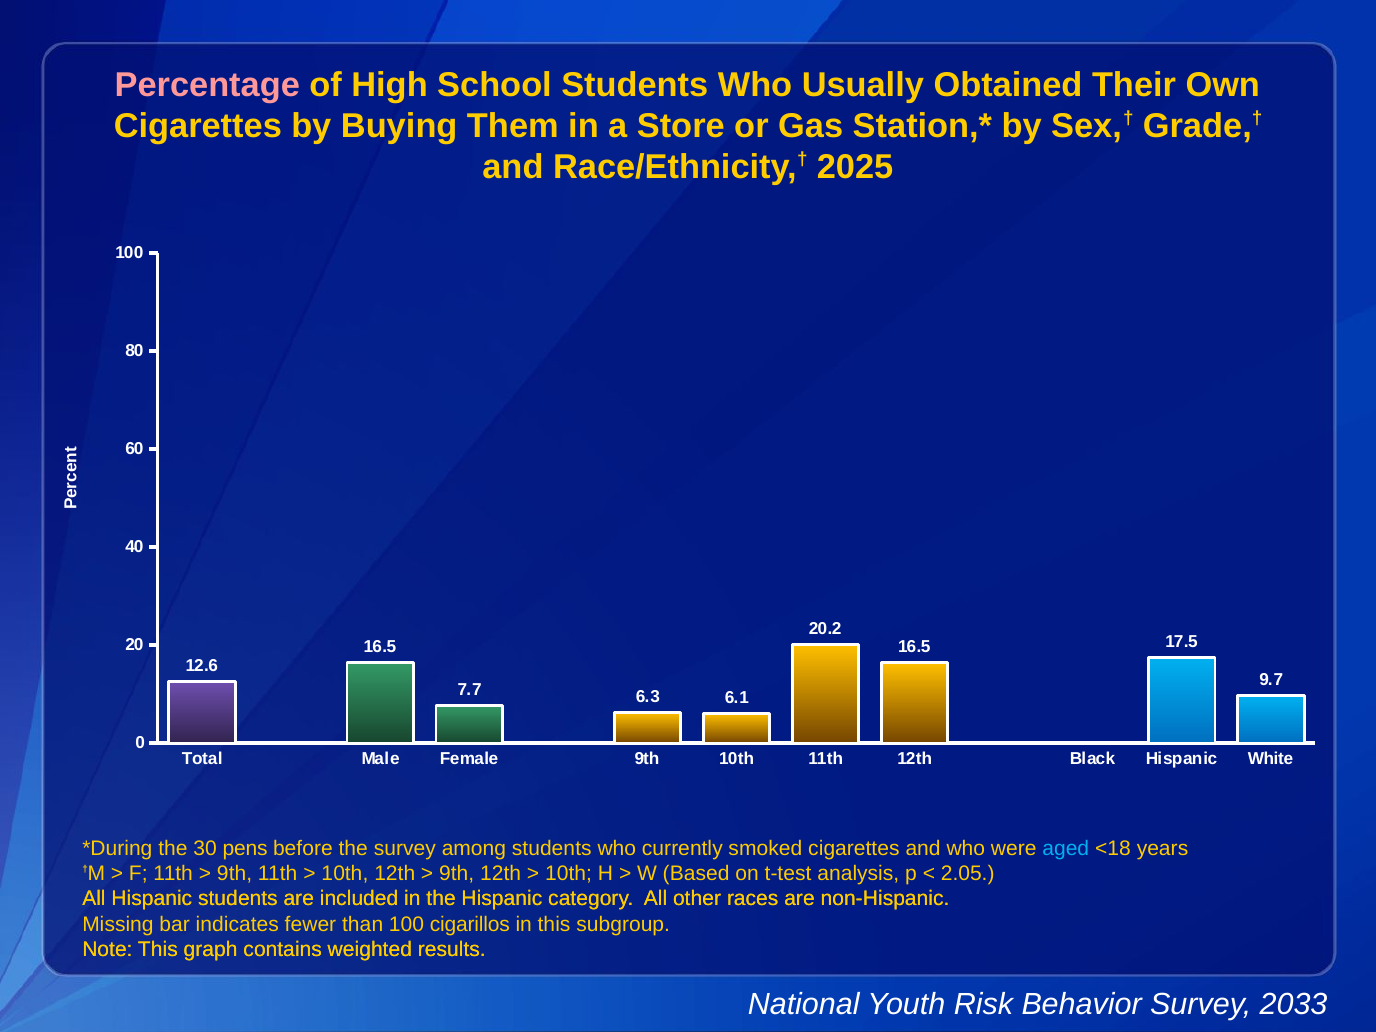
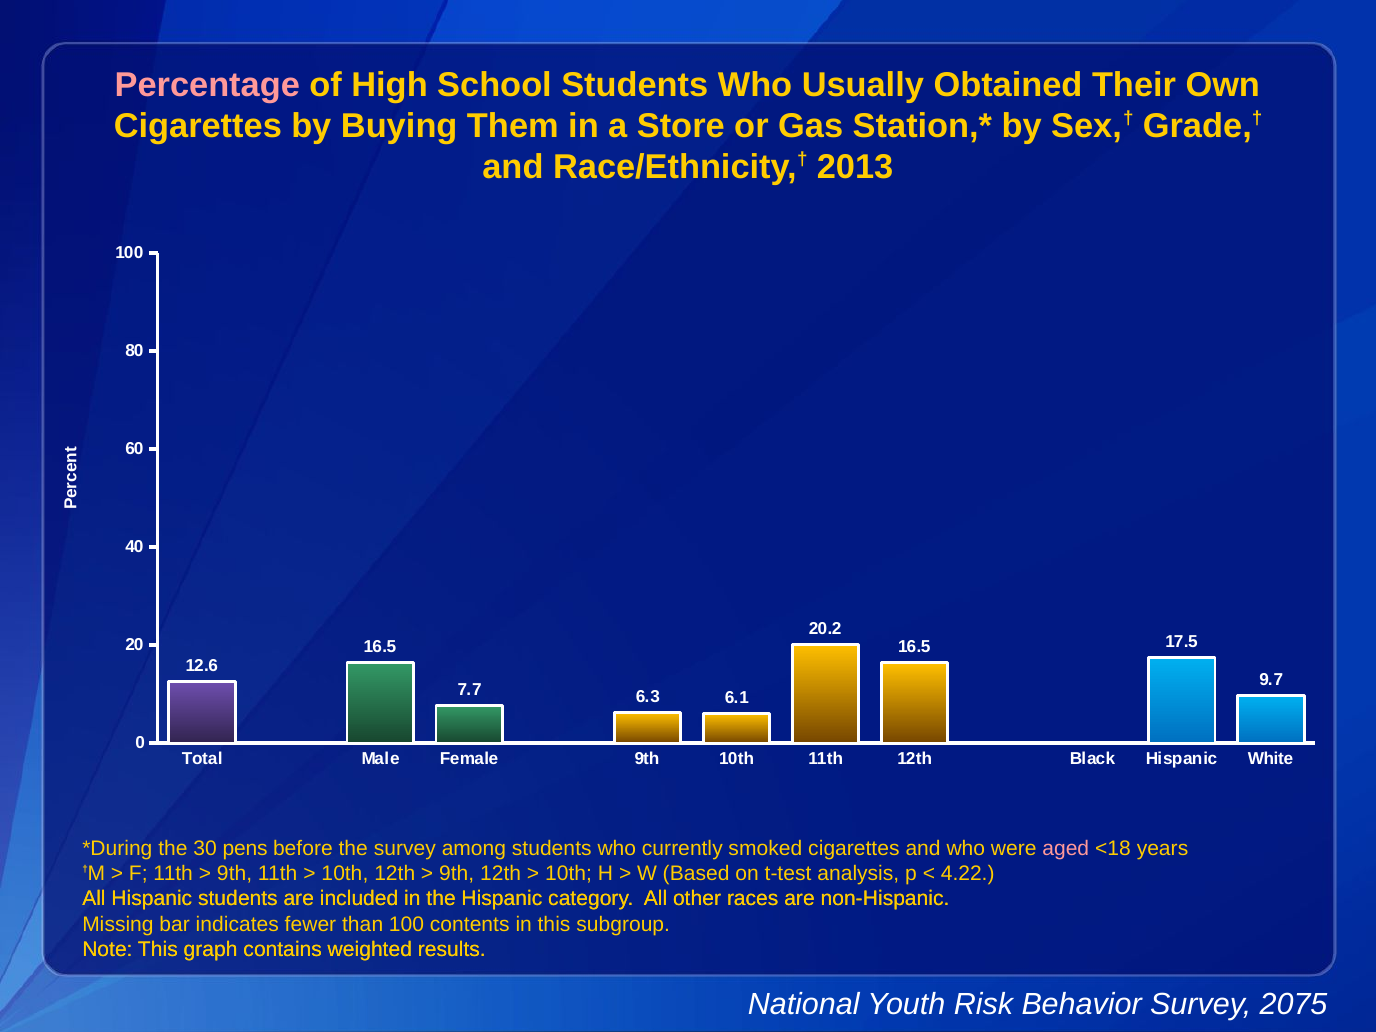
2025: 2025 -> 2013 (855, 167)
aged colour: light blue -> pink (1066, 849)
2.05: 2.05 -> 4.22 (968, 874)
cigarillos: cigarillos -> contents (470, 924)
2033: 2033 -> 2075 (1294, 1005)
